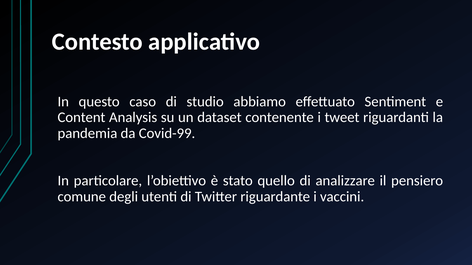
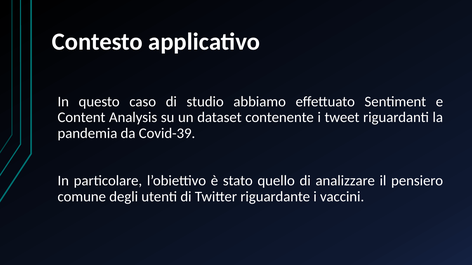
Covid-99: Covid-99 -> Covid-39 (167, 134)
